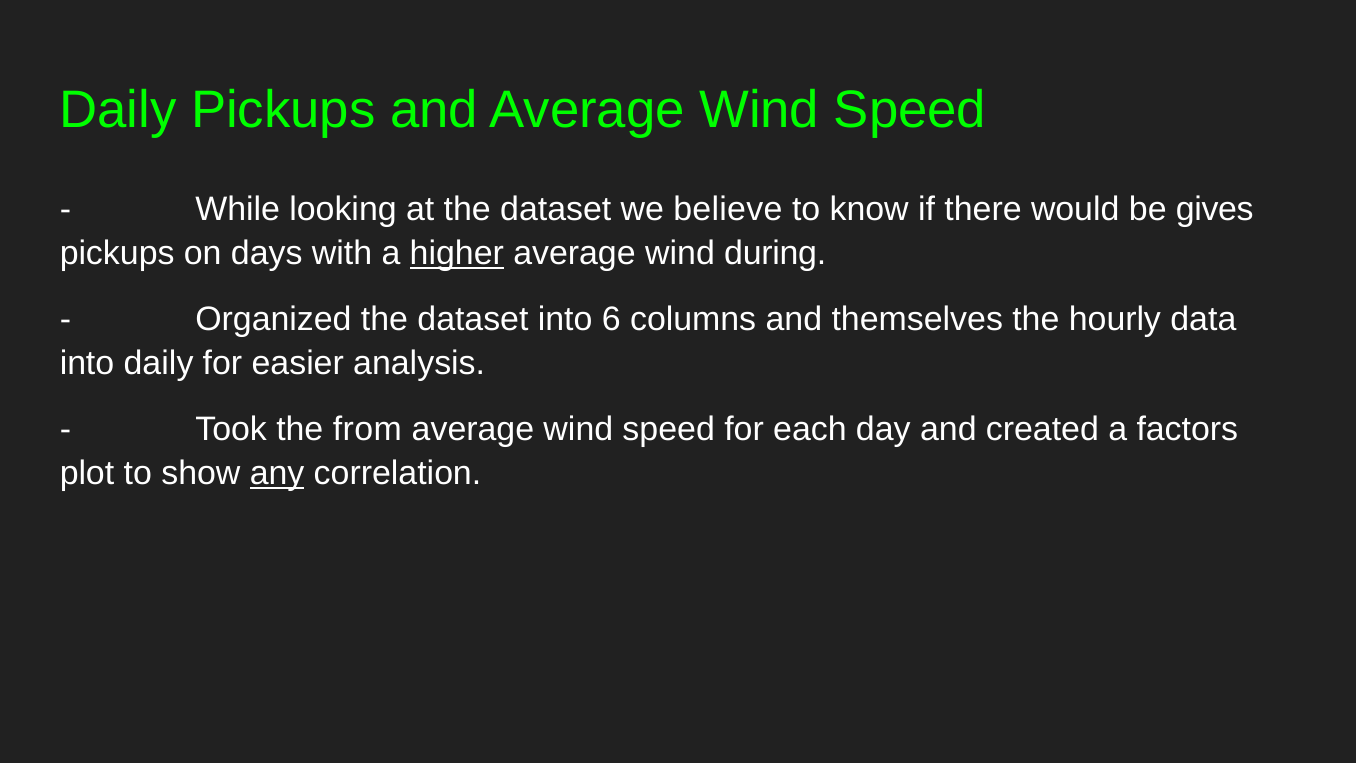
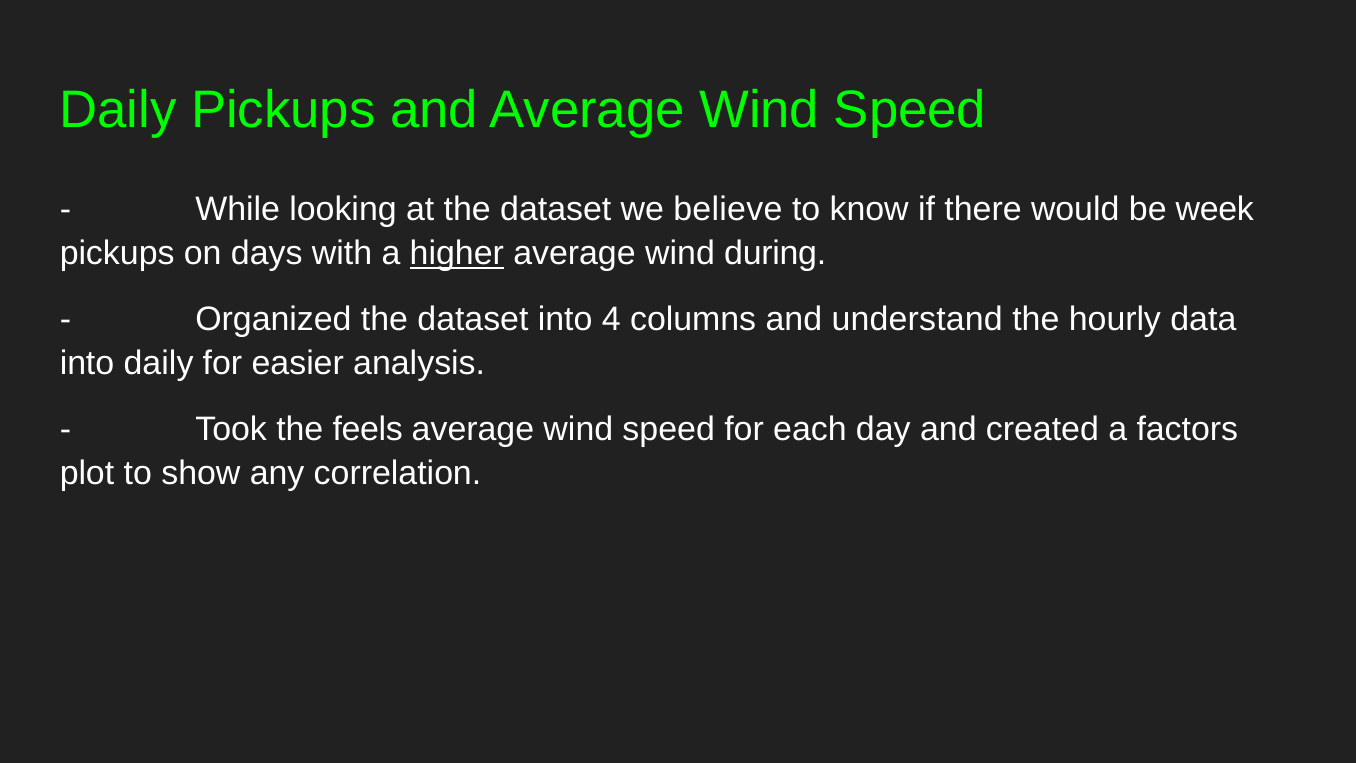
gives: gives -> week (1215, 210)
6: 6 -> 4 (611, 319)
themselves: themselves -> understand (917, 319)
from: from -> feels (368, 429)
any underline: present -> none (277, 473)
